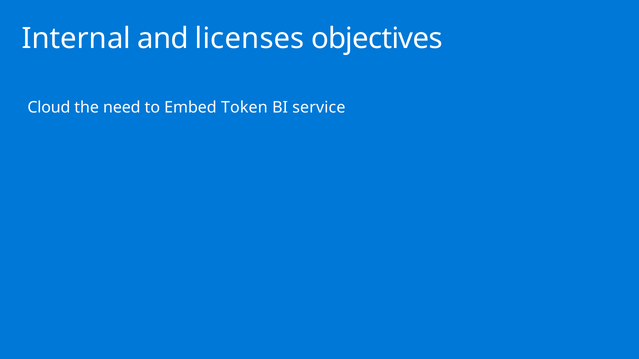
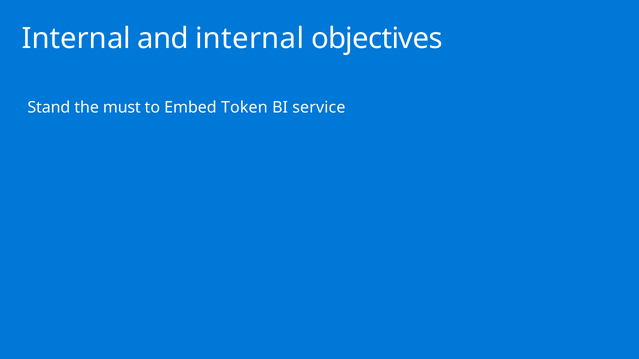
and licenses: licenses -> internal (250, 39)
Cloud: Cloud -> Stand (49, 107)
need: need -> must (122, 107)
